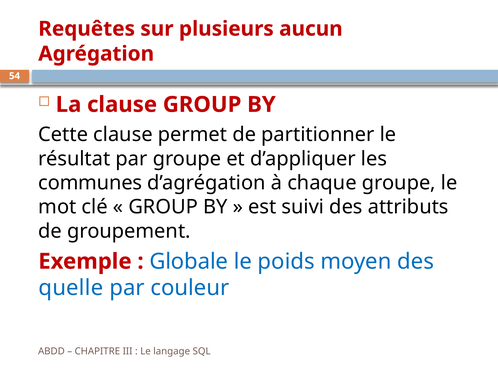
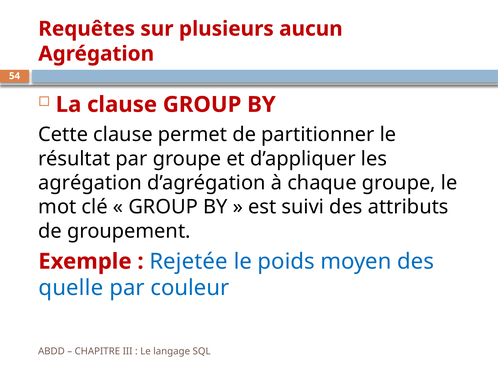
communes: communes -> agrégation (90, 183)
Globale: Globale -> Rejetée (189, 261)
